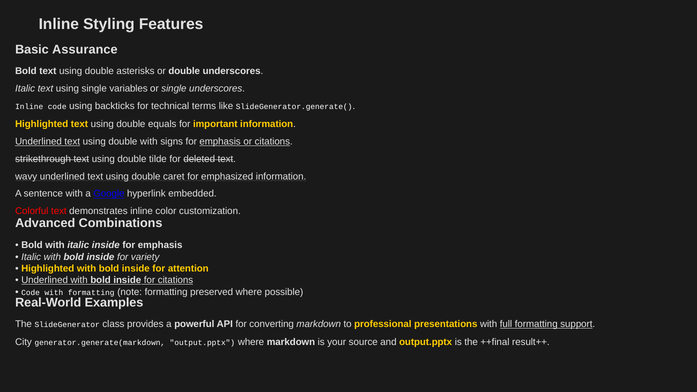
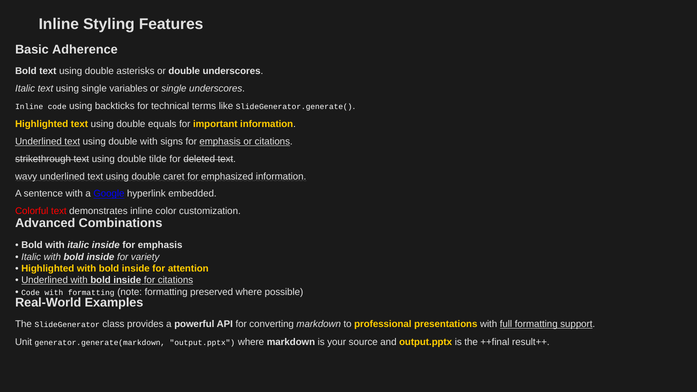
Assurance: Assurance -> Adherence (85, 50)
City: City -> Unit (24, 342)
